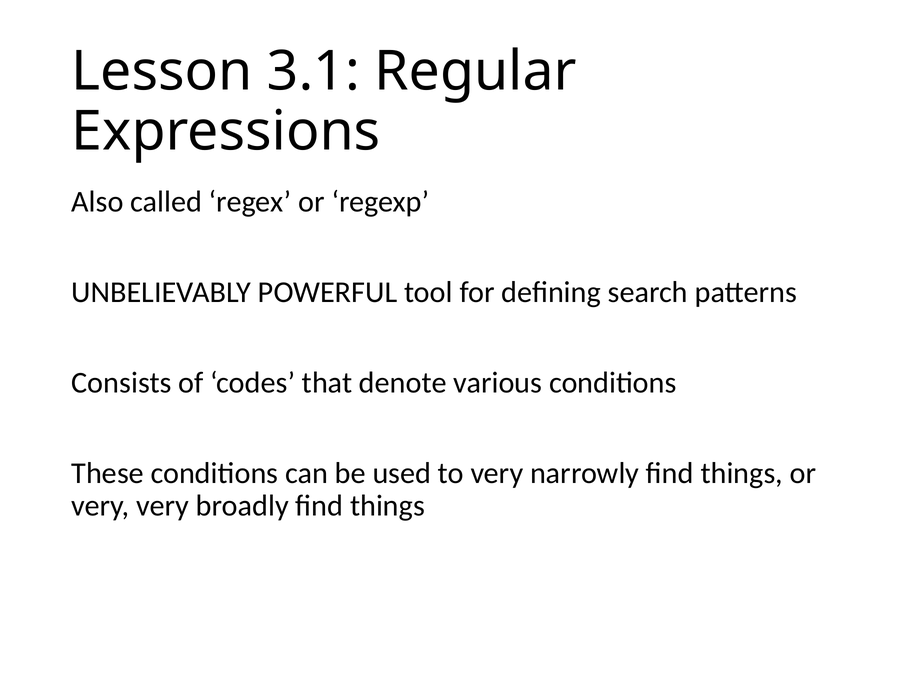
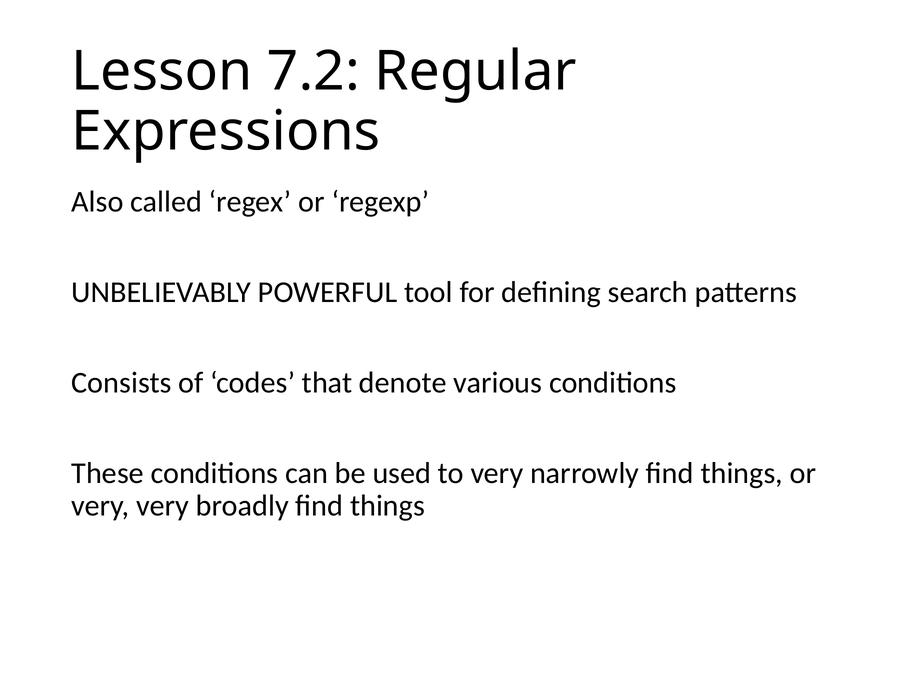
3.1: 3.1 -> 7.2 (313, 72)
